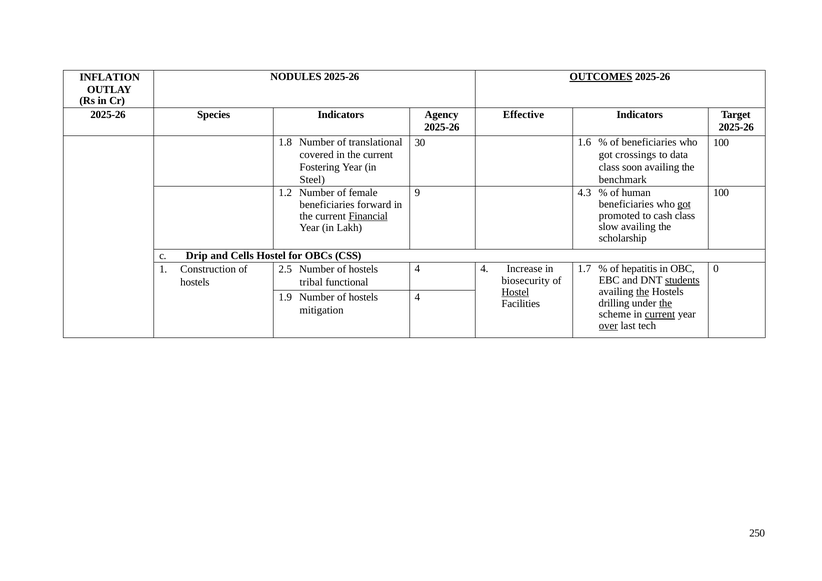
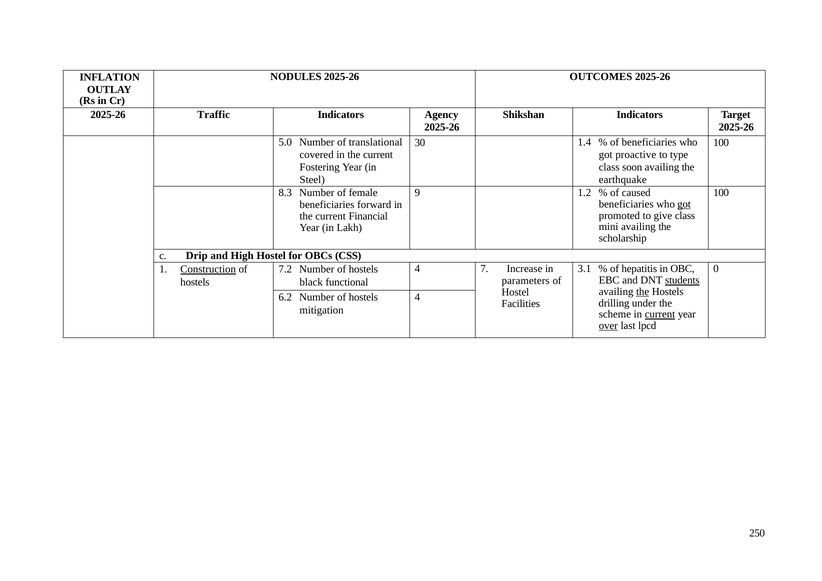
OUTCOMES underline: present -> none (601, 77)
Species: Species -> Traffic (214, 115)
Effective: Effective -> Shikshan (524, 115)
1.8: 1.8 -> 5.0 (285, 142)
1.6: 1.6 -> 1.4 (584, 142)
crossings: crossings -> proactive (636, 155)
data: data -> type (679, 155)
benchmark: benchmark -> earthquake (623, 180)
1.2: 1.2 -> 8.3 (285, 193)
4.3: 4.3 -> 1.2 (584, 193)
human: human -> caused (636, 193)
cash: cash -> give (663, 216)
Financial underline: present -> none (368, 216)
slow: slow -> mini (609, 227)
Cells: Cells -> High (242, 255)
4 4: 4 -> 7 (484, 269)
1.7: 1.7 -> 3.1 (584, 269)
Construction underline: none -> present (208, 269)
2.5: 2.5 -> 7.2 (285, 269)
biosecurity: biosecurity -> parameters (526, 281)
tribal: tribal -> black (311, 282)
Hostel underline: present -> none (515, 292)
1.9: 1.9 -> 6.2 (285, 297)
the underline: present -> none (666, 303)
tech: tech -> lpcd (647, 326)
